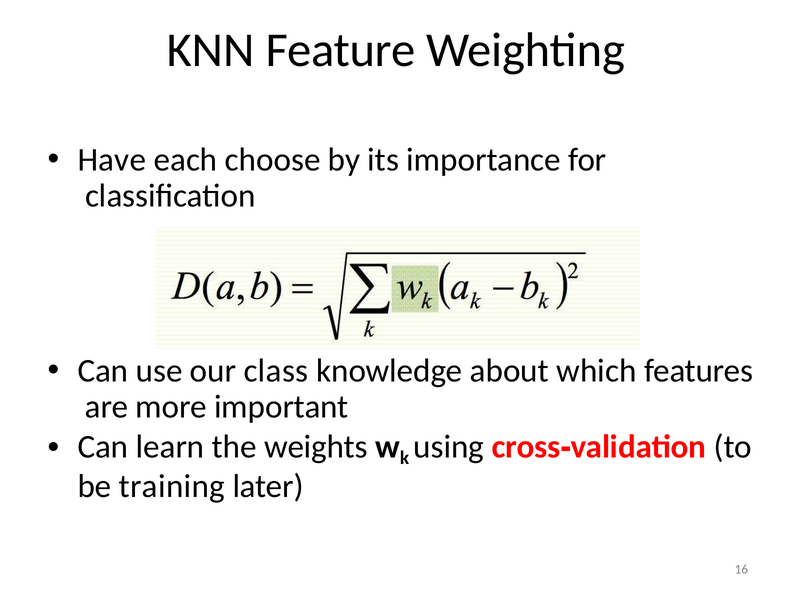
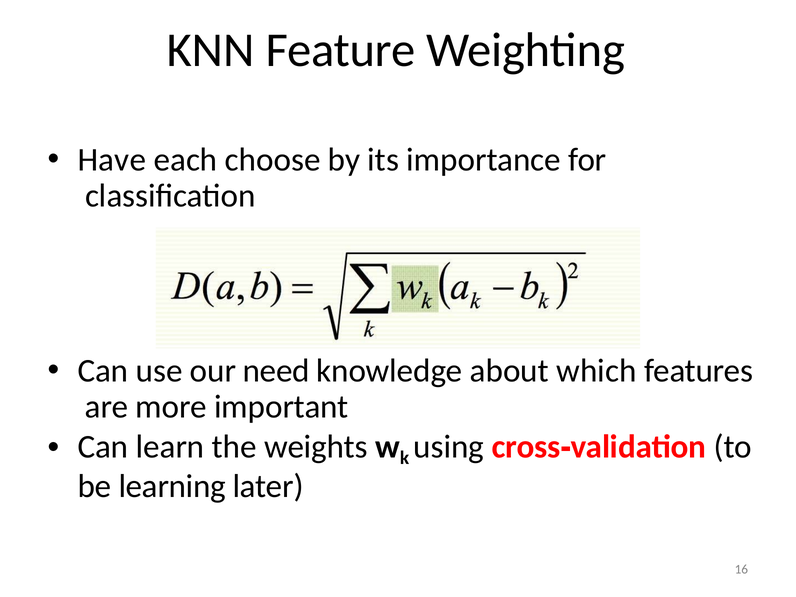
class: class -> need (276, 371)
training: training -> learning (172, 486)
